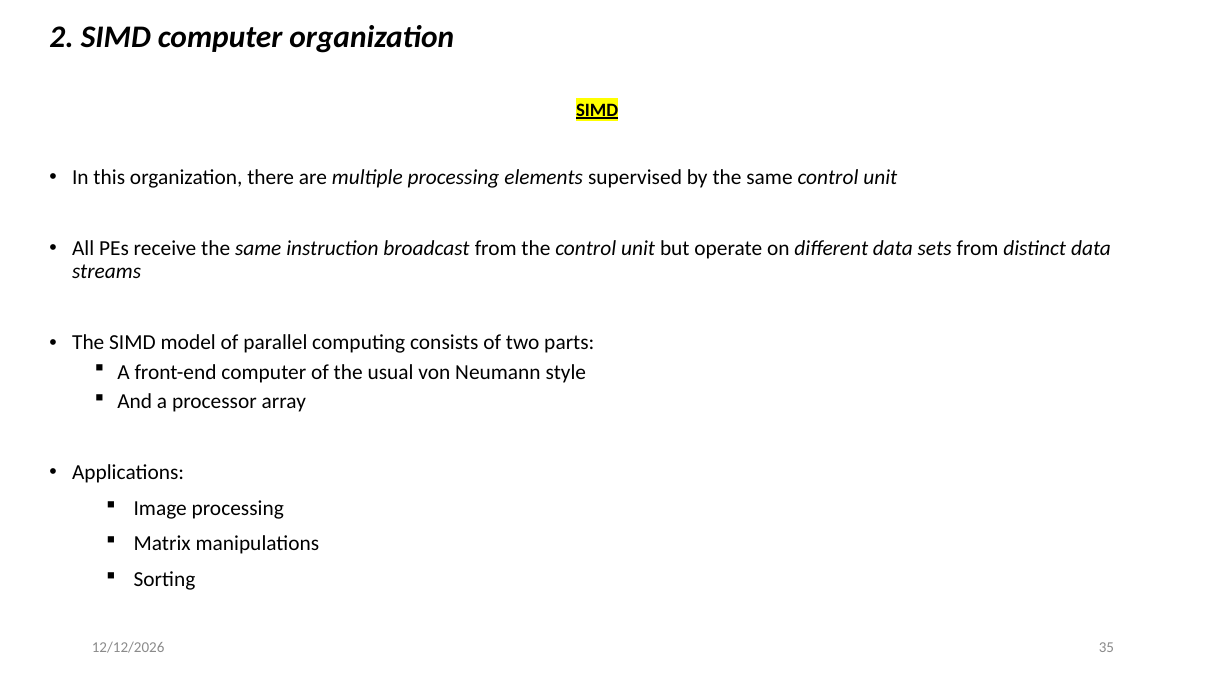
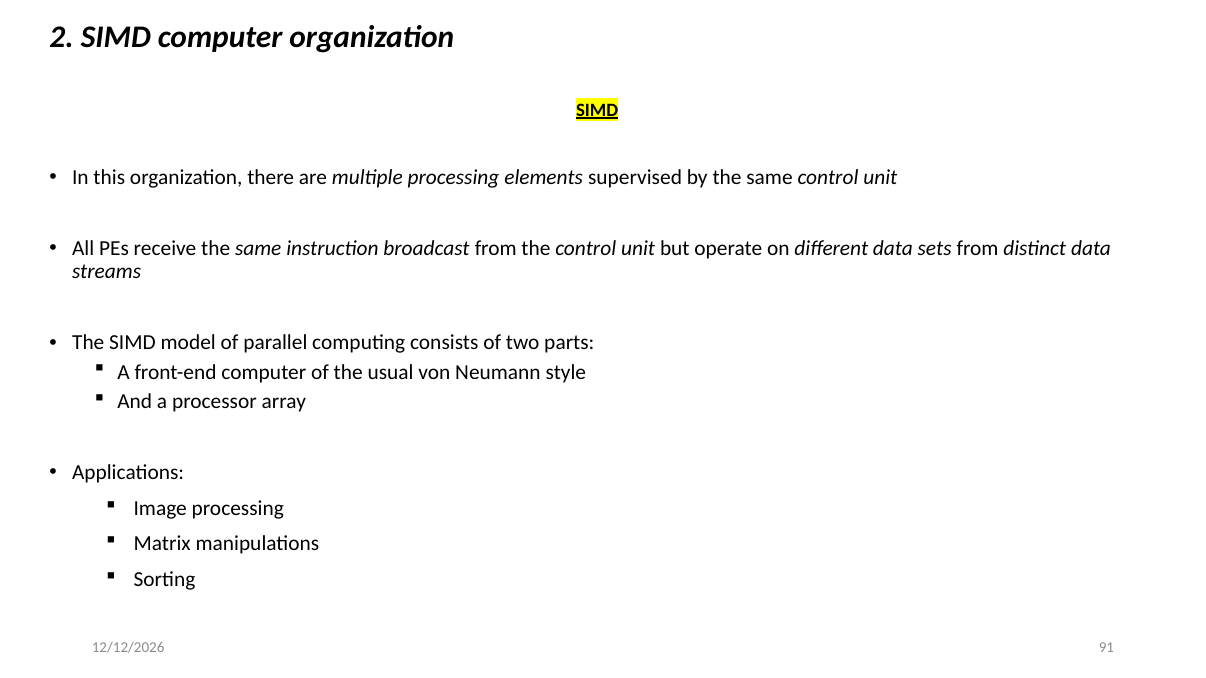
35: 35 -> 91 (1106, 648)
